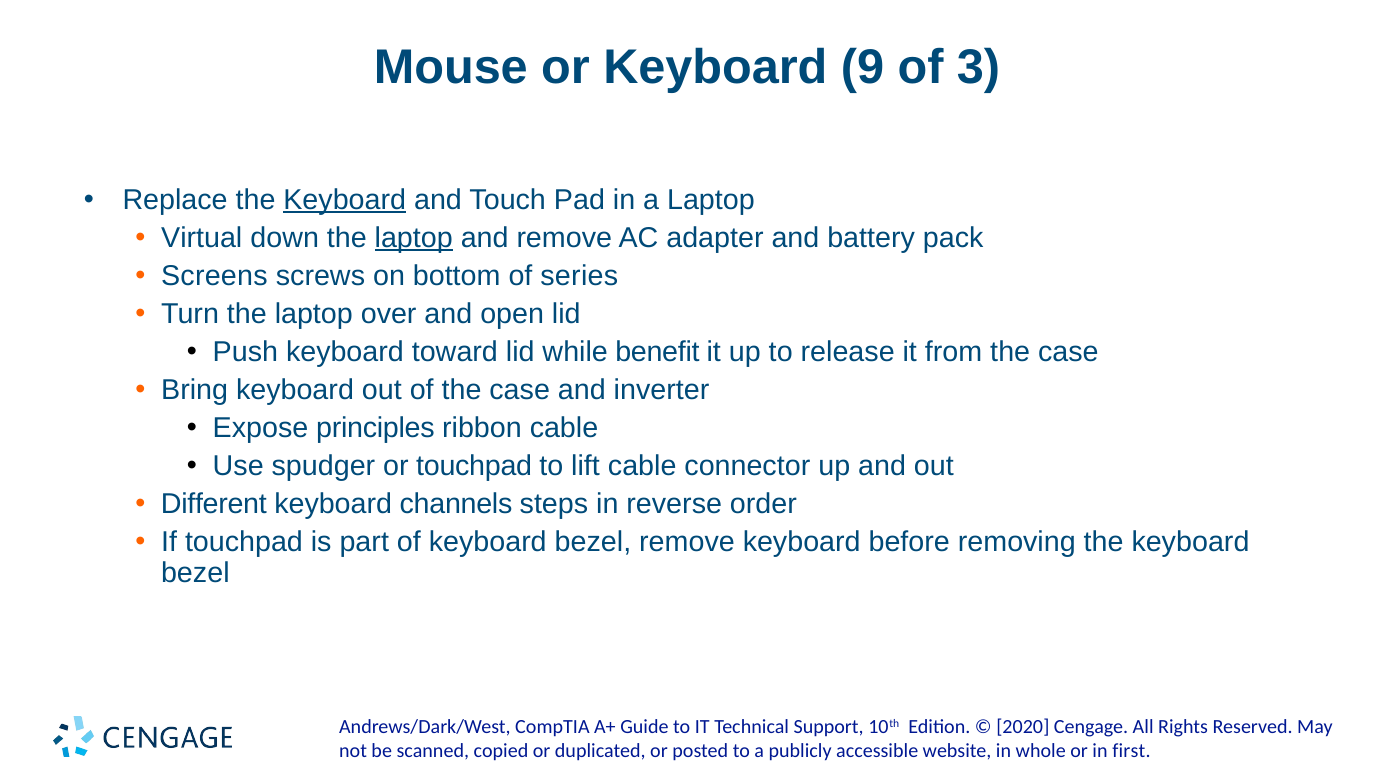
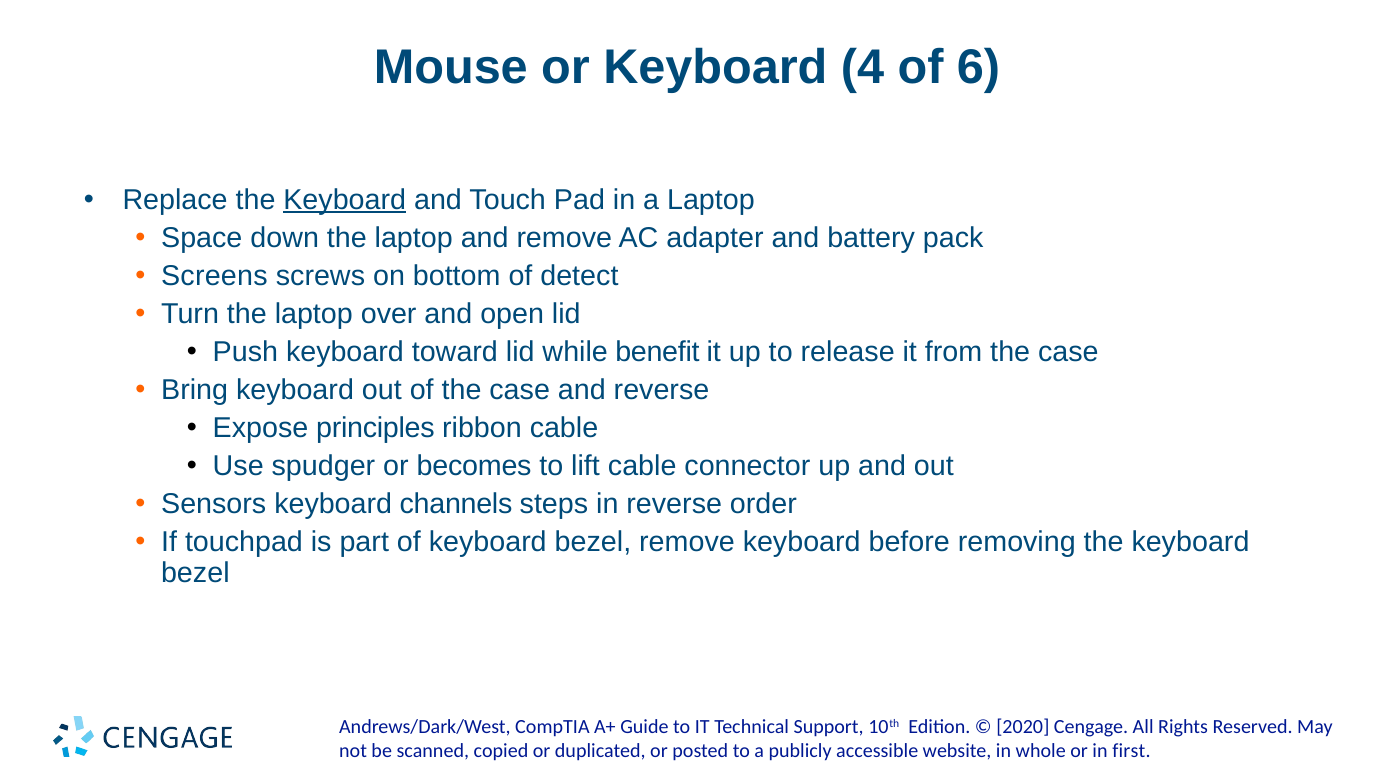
9: 9 -> 4 (863, 67)
3: 3 -> 6 (979, 67)
Virtual: Virtual -> Space (202, 238)
laptop underline: present -> none (414, 238)
series: series -> detect (579, 276)
and inverter: inverter -> reverse (662, 390)
or touchpad: touchpad -> becomes (474, 467)
Different: Different -> Sensors (214, 505)
